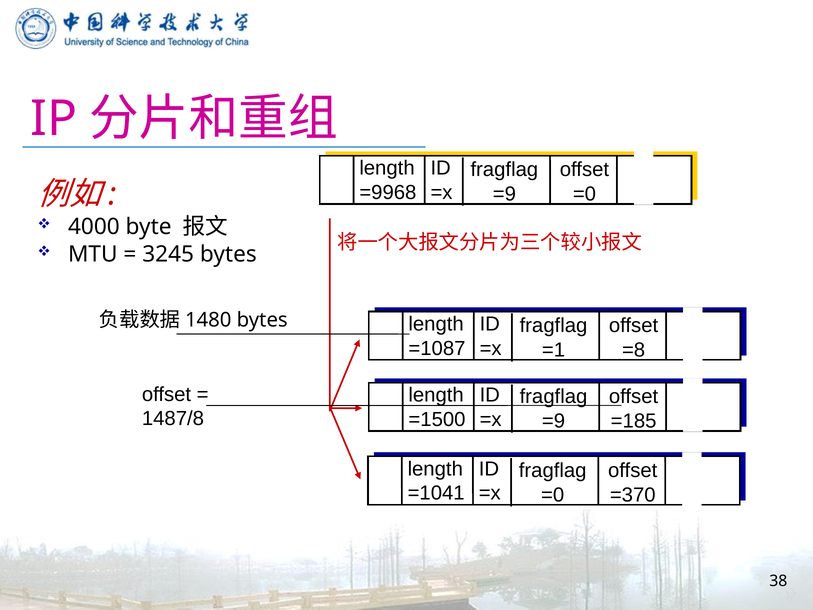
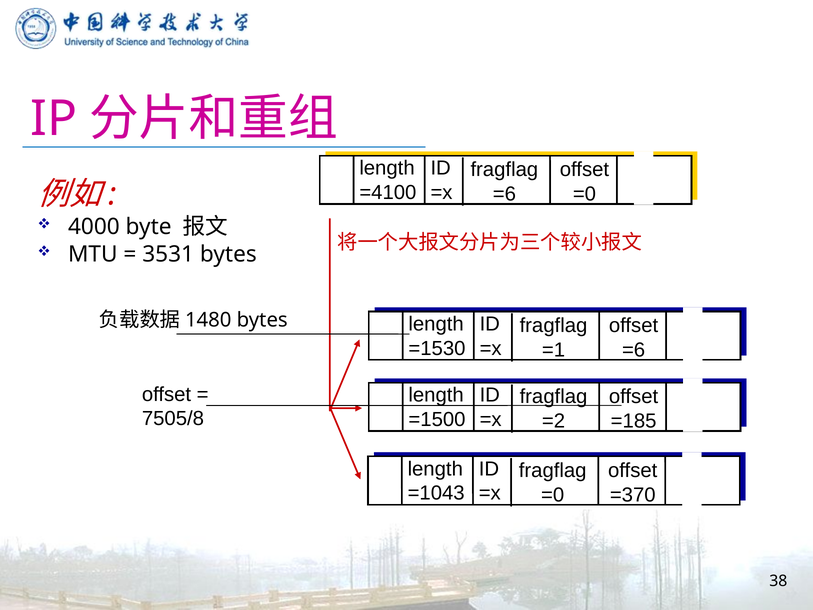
=9968: =9968 -> =4100 (388, 192)
=9: =9 -> =6 (504, 194)
3245: 3245 -> 3531 (168, 254)
=1087: =1087 -> =1530 (437, 348)
=8: =8 -> =6 (634, 350)
1487/8: 1487/8 -> 7505/8 (173, 419)
=9: =9 -> =2 (554, 421)
=1041: =1041 -> =1043 (436, 493)
